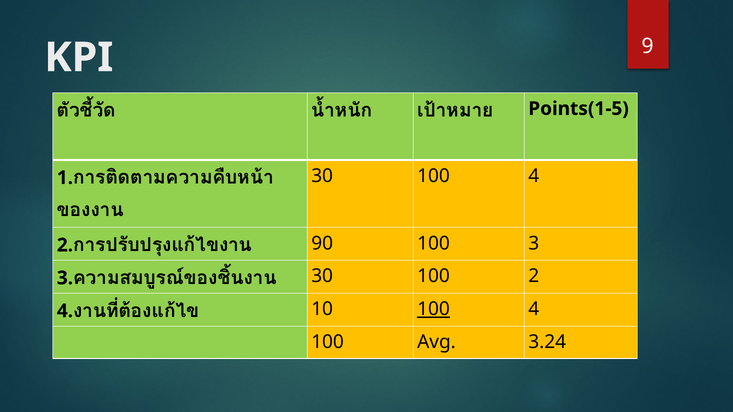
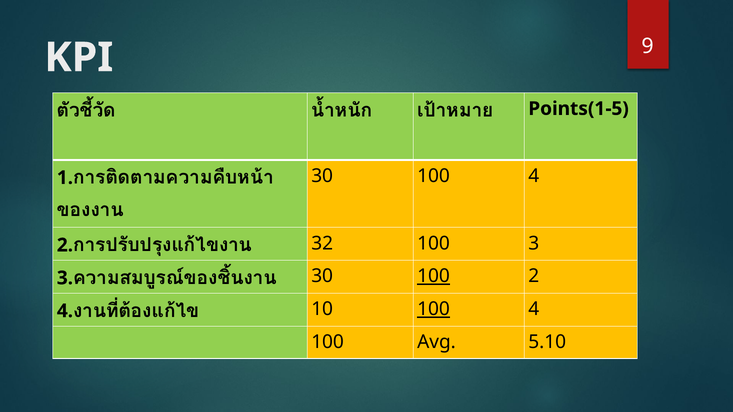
90: 90 -> 32 (322, 243)
100 underline: none -> present (434, 276)
3.24: 3.24 -> 5.10 (547, 342)
